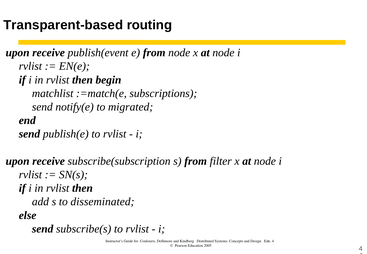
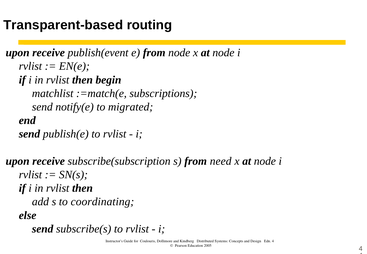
filter: filter -> need (221, 161)
disseminated: disseminated -> coordinating (102, 202)
